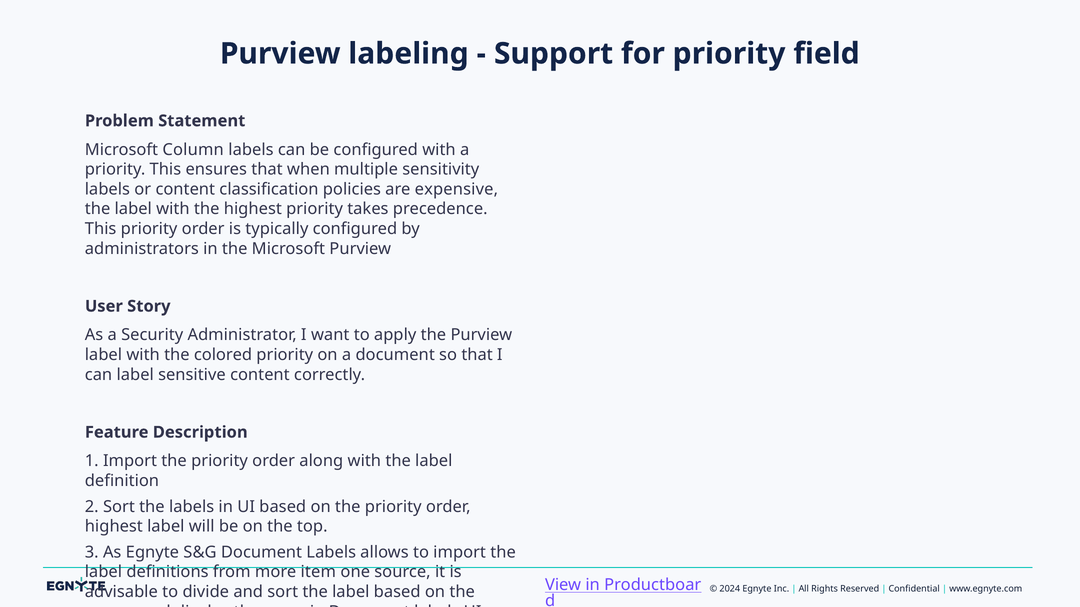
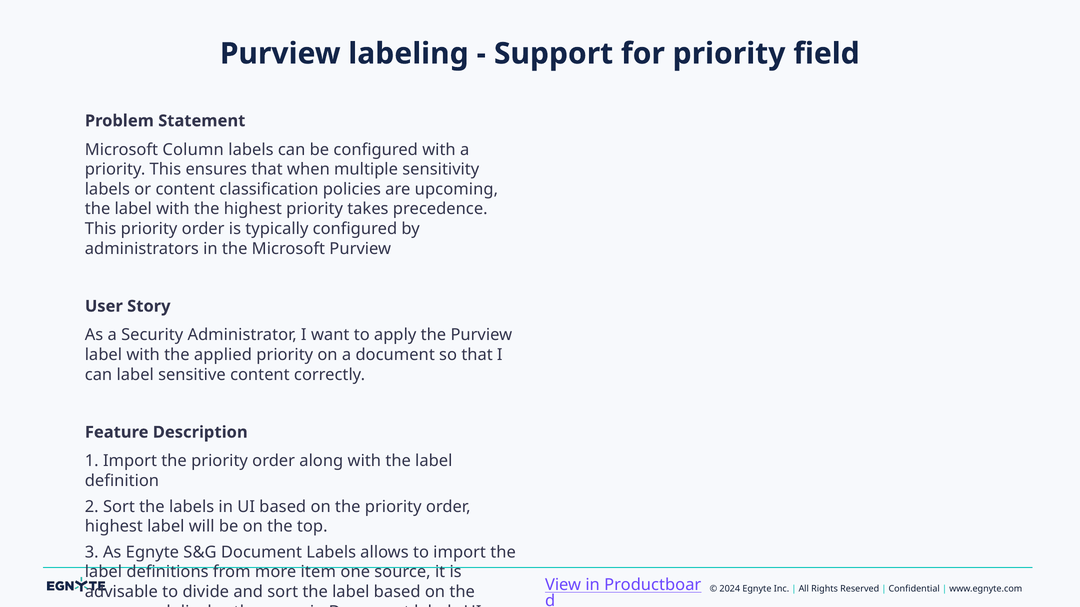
expensive: expensive -> upcoming (456, 189)
colored: colored -> applied (223, 355)
